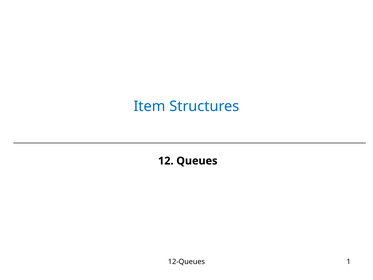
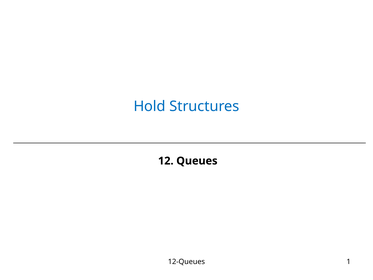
Item: Item -> Hold (150, 106)
